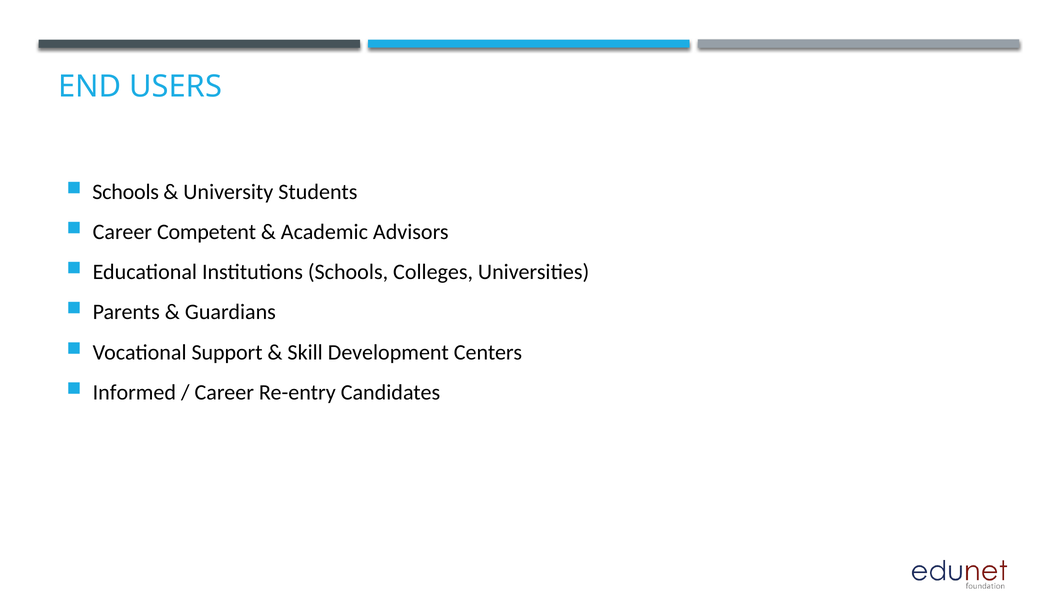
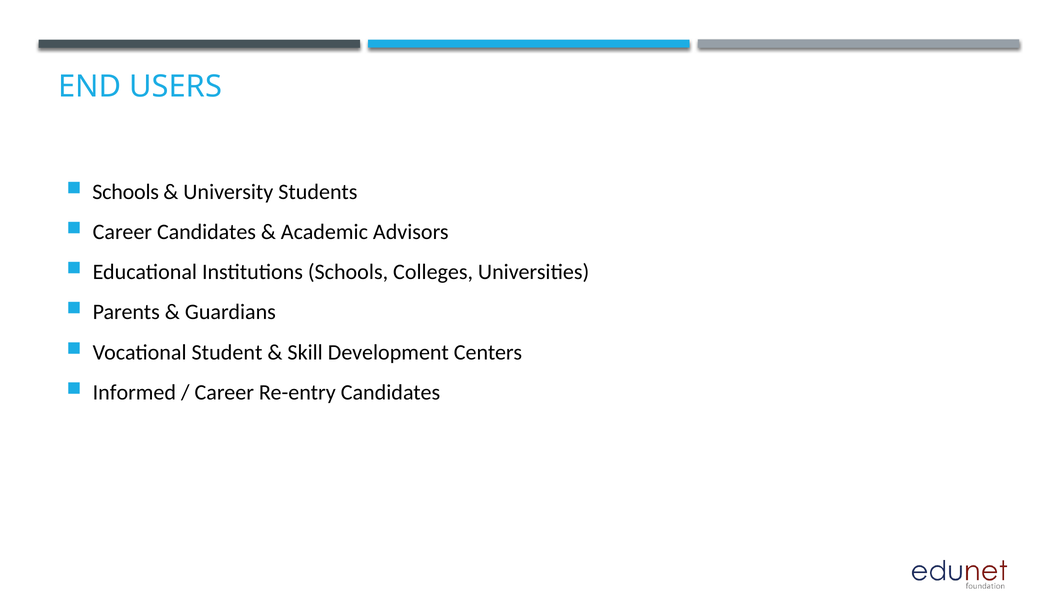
Career Competent: Competent -> Candidates (206, 232)
Support: Support -> Student (227, 352)
